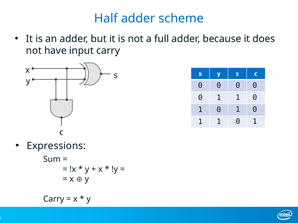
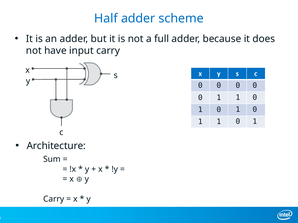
Expressions: Expressions -> Architecture (56, 146)
